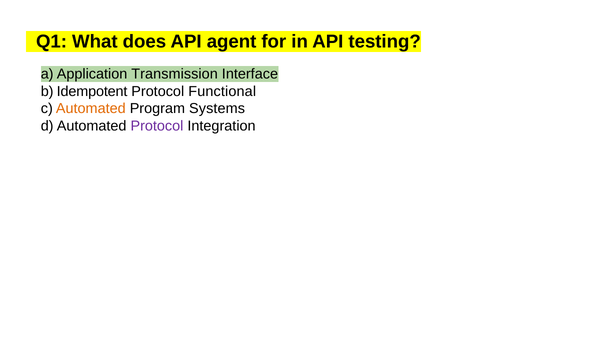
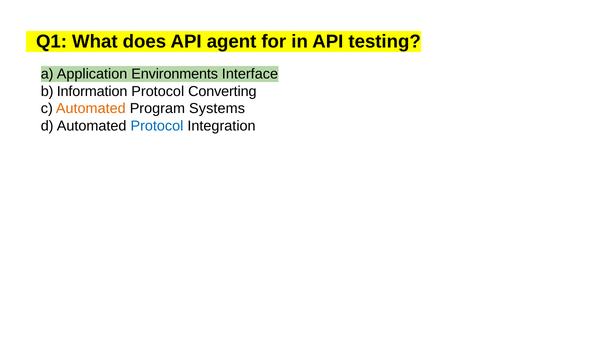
Transmission: Transmission -> Environments (175, 74)
Idempotent: Idempotent -> Information (92, 91)
Functional: Functional -> Converting (222, 91)
Protocol colour: purple -> blue (157, 126)
